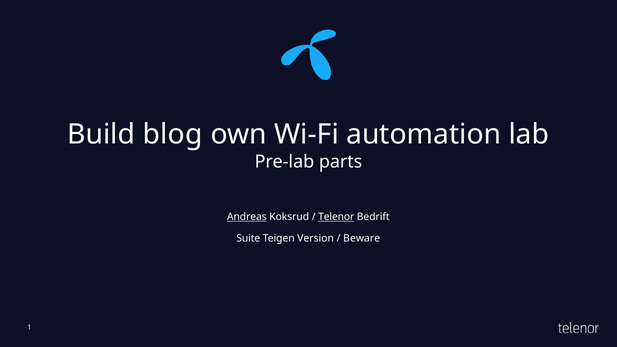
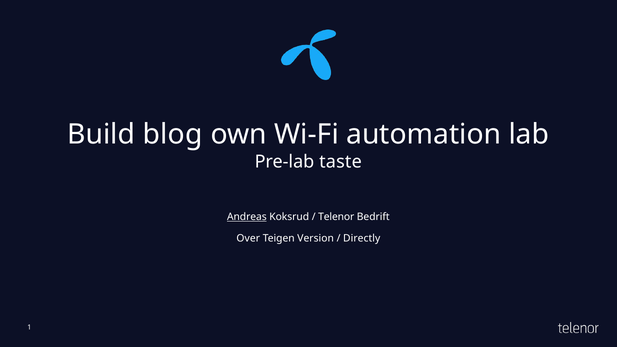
parts: parts -> taste (340, 162)
Telenor underline: present -> none (336, 217)
Suite: Suite -> Over (248, 238)
Beware: Beware -> Directly (362, 238)
